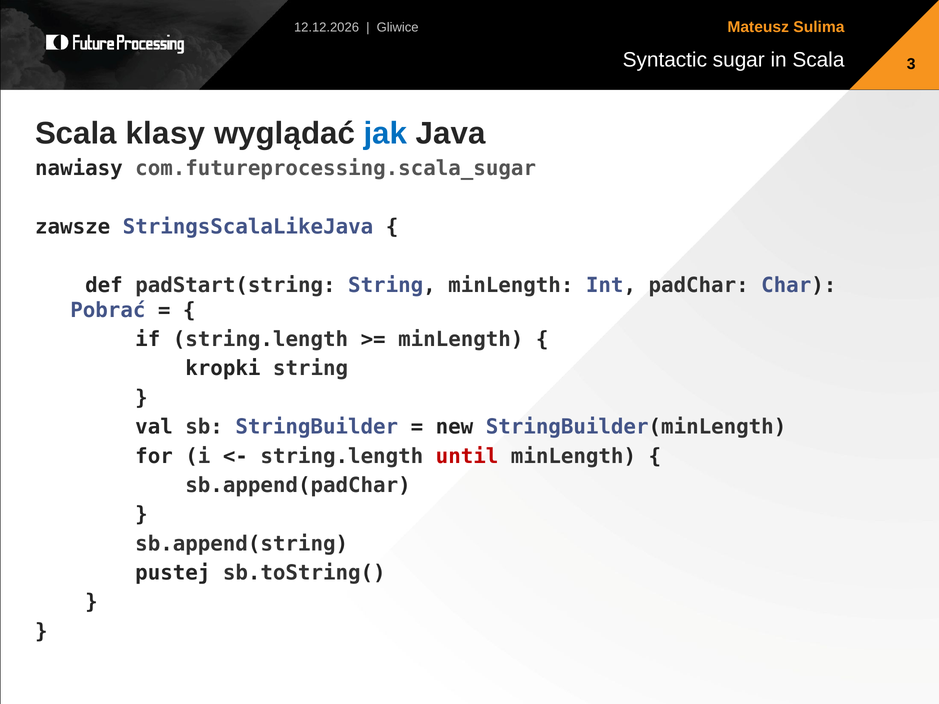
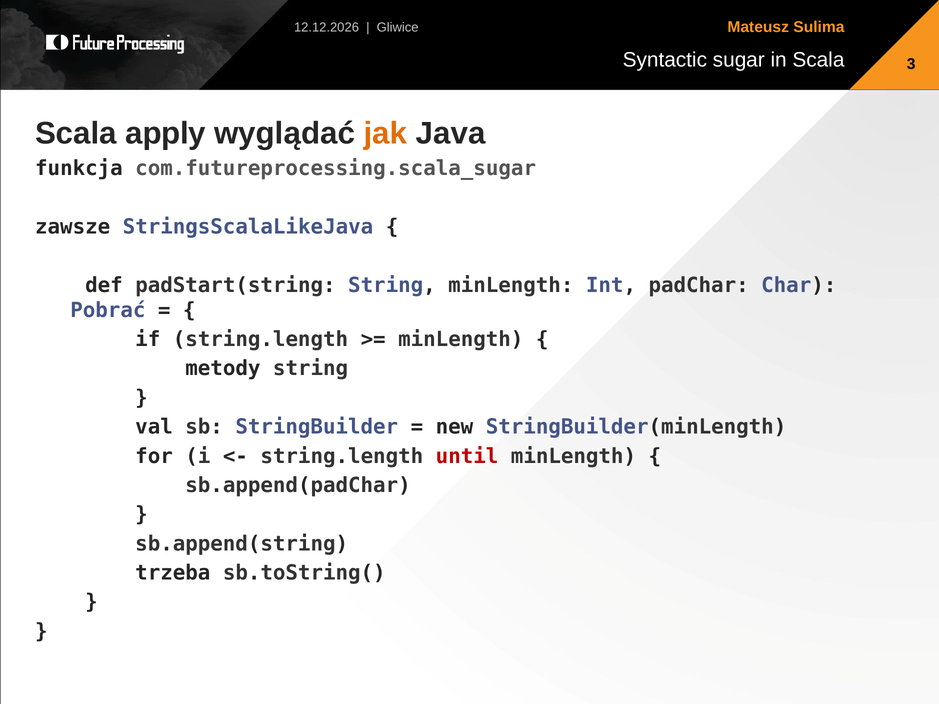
klasy: klasy -> apply (166, 134)
jak colour: blue -> orange (385, 134)
nawiasy: nawiasy -> funkcja (79, 168)
kropki: kropki -> metody (223, 369)
pustej: pustej -> trzeba (173, 573)
